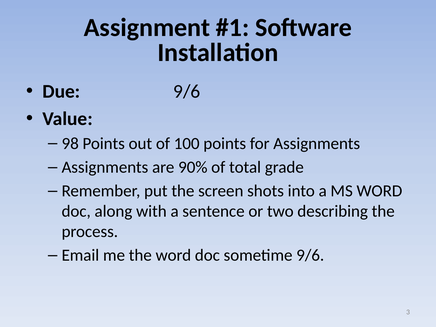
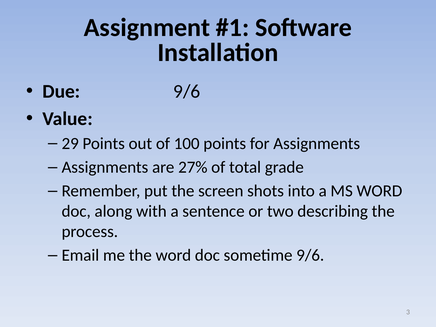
98: 98 -> 29 (70, 144)
90%: 90% -> 27% (193, 167)
